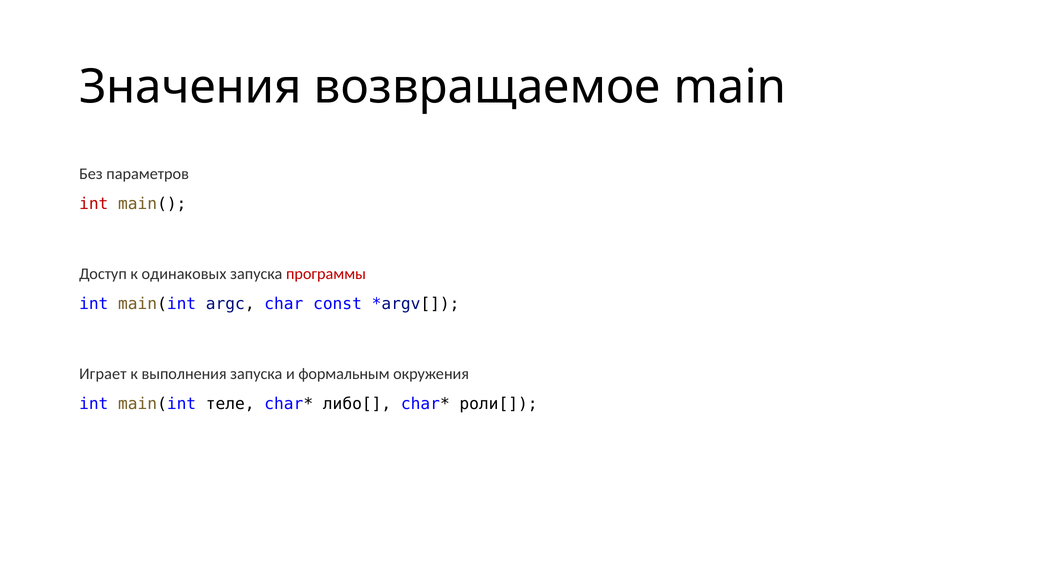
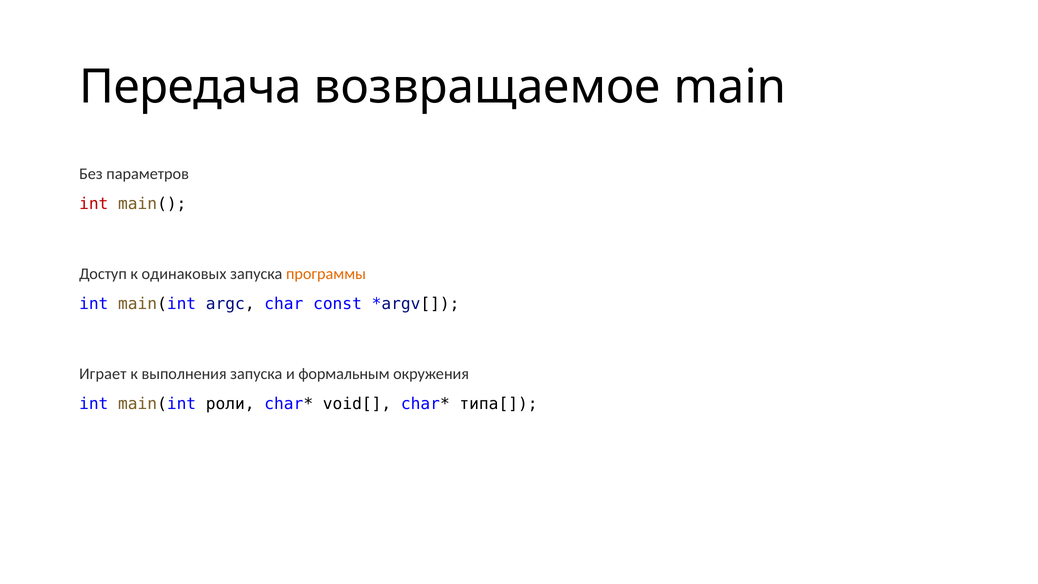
Значения: Значения -> Передача (191, 87)
программы colour: red -> orange (326, 274)
теле: теле -> роли (230, 404)
либо[: либо[ -> void[ (357, 404)
роли[: роли[ -> типа[ (499, 404)
